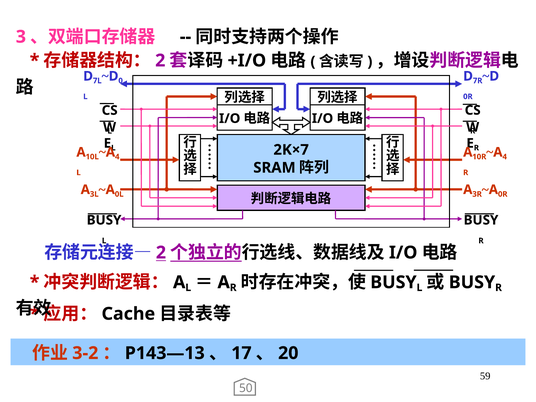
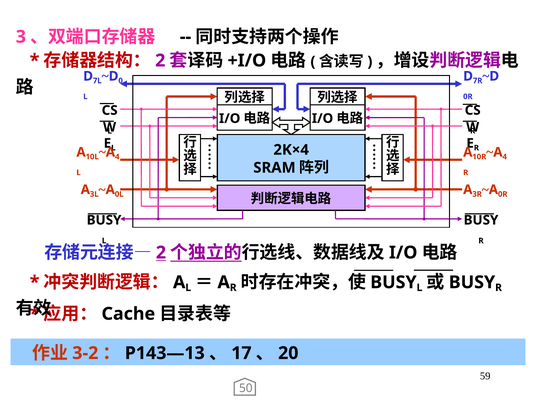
2K×7: 2K×7 -> 2K×4 (291, 150)
